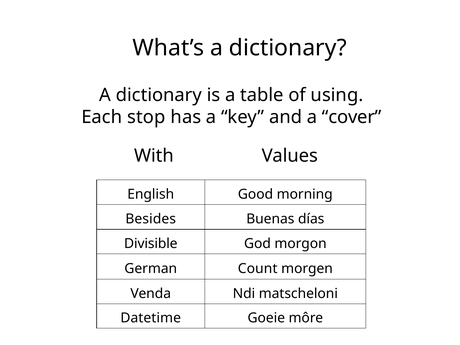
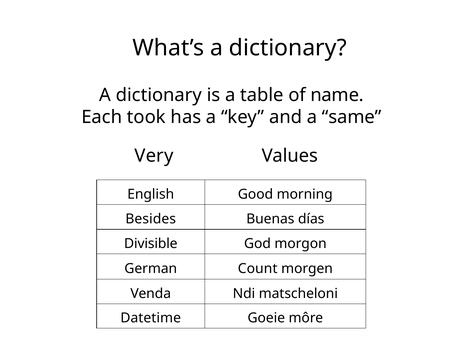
using: using -> name (337, 95)
stop: stop -> took (146, 117)
cover: cover -> same (352, 117)
With: With -> Very (154, 156)
